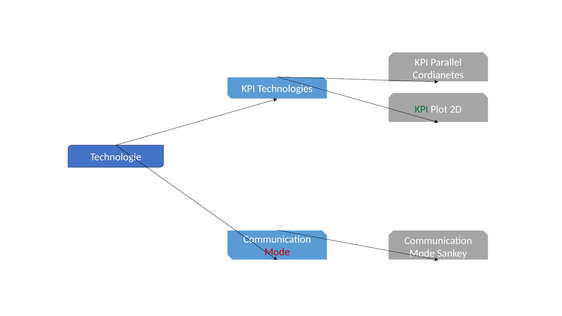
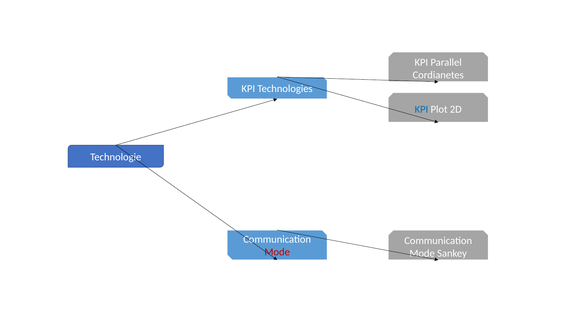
KPI colour: green -> blue (421, 109)
